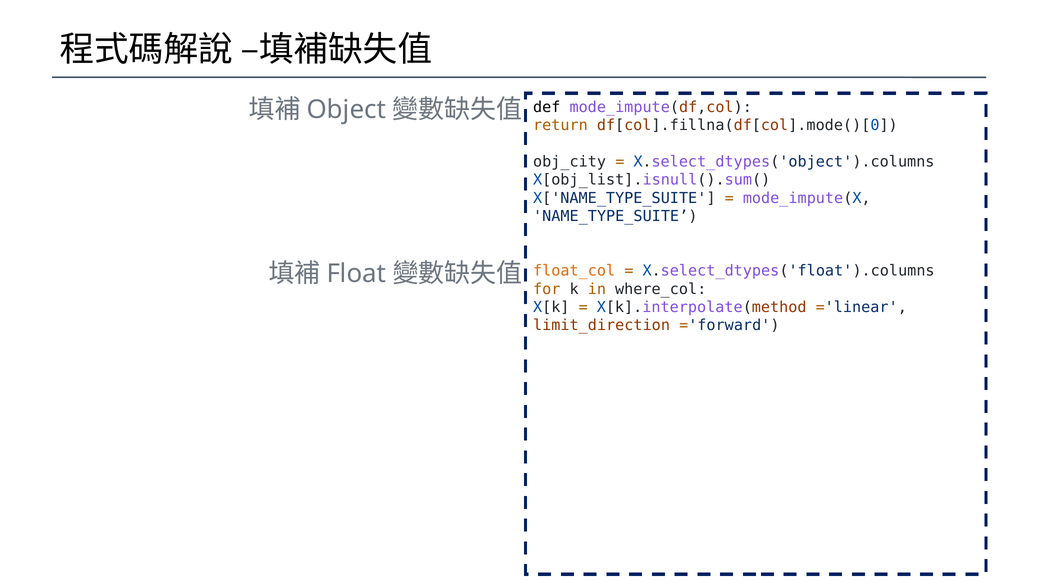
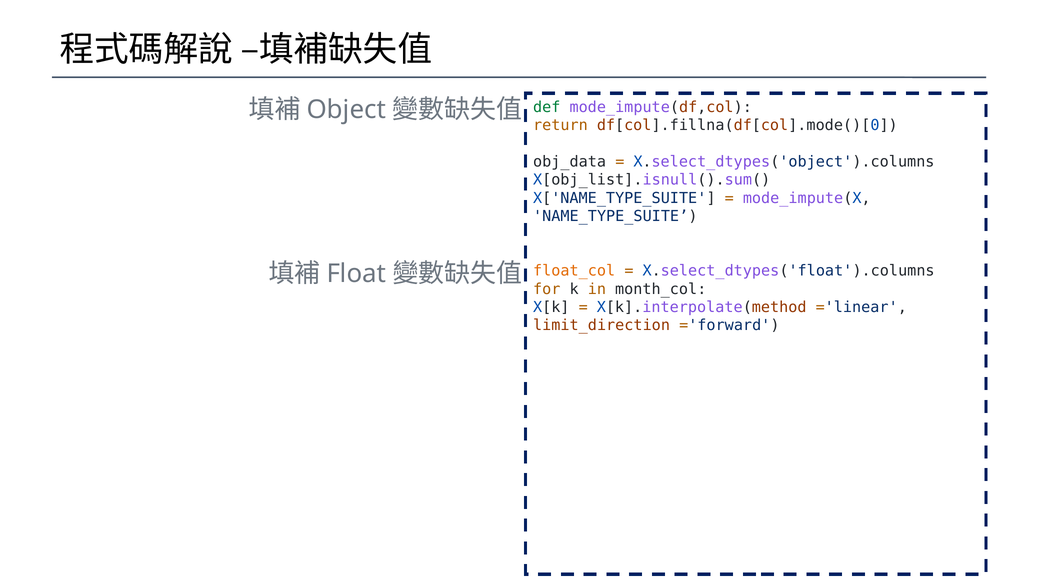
def colour: black -> green (547, 107)
obj_city: obj_city -> obj_data (570, 162)
where_col: where_col -> month_col (661, 289)
